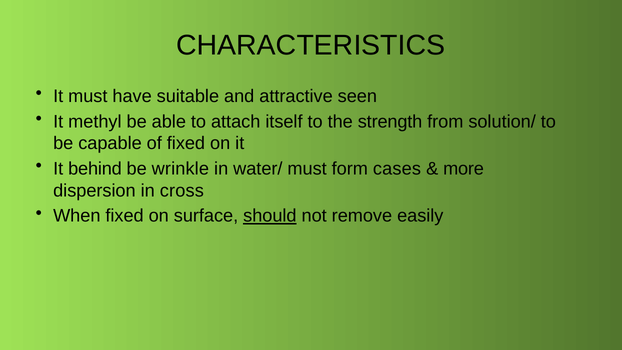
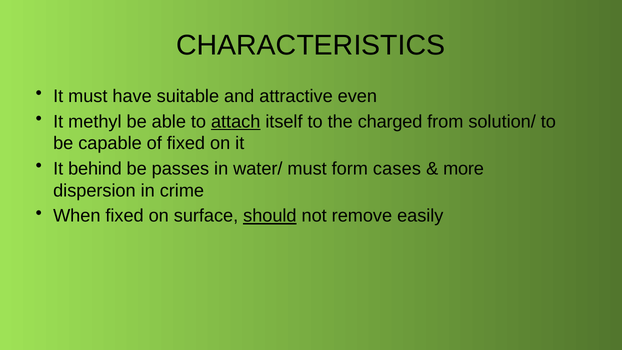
seen: seen -> even (357, 96)
attach underline: none -> present (236, 122)
strength: strength -> charged (390, 122)
wrinkle: wrinkle -> passes (180, 169)
cross: cross -> crime (182, 190)
